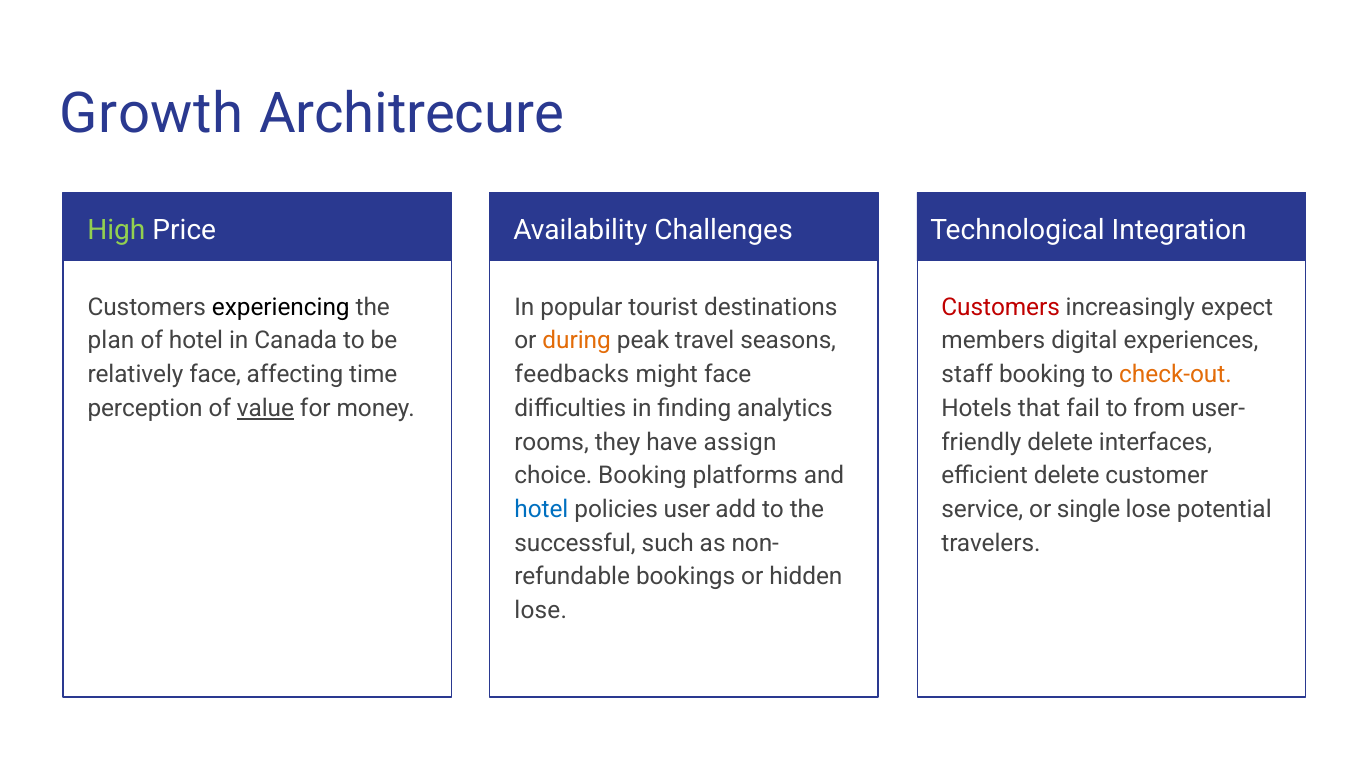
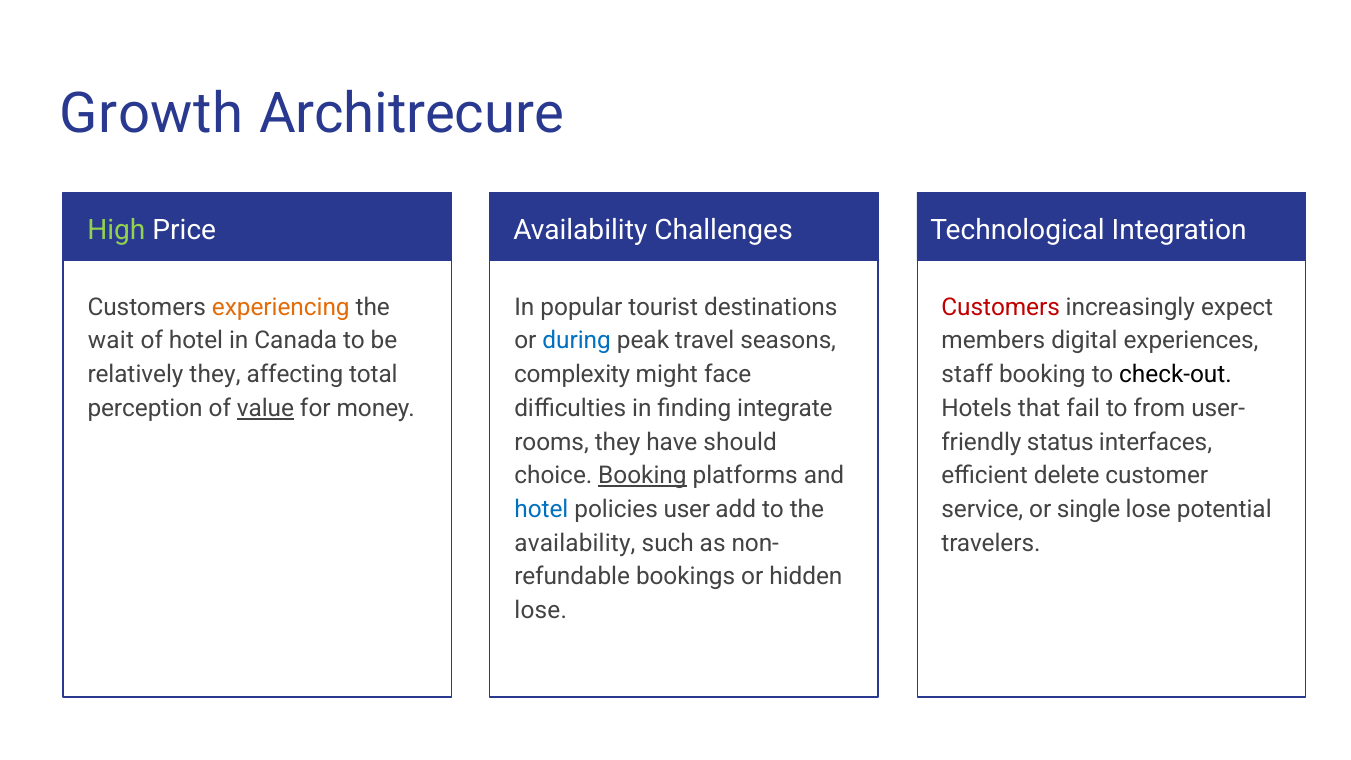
experiencing colour: black -> orange (281, 307)
plan: plan -> wait (111, 341)
during colour: orange -> blue (577, 341)
relatively face: face -> they (215, 375)
time: time -> total (373, 375)
feedbacks: feedbacks -> complexity (572, 375)
check-out colour: orange -> black (1175, 375)
analytics: analytics -> integrate (785, 408)
assign: assign -> should (740, 442)
delete: delete -> status (1060, 442)
Booking underline: none -> present (642, 476)
successful: successful -> availability (575, 543)
